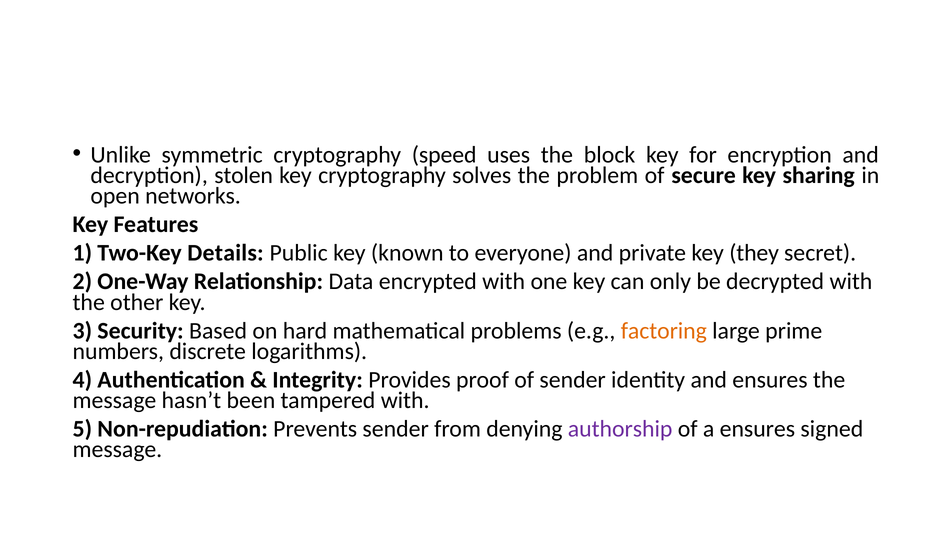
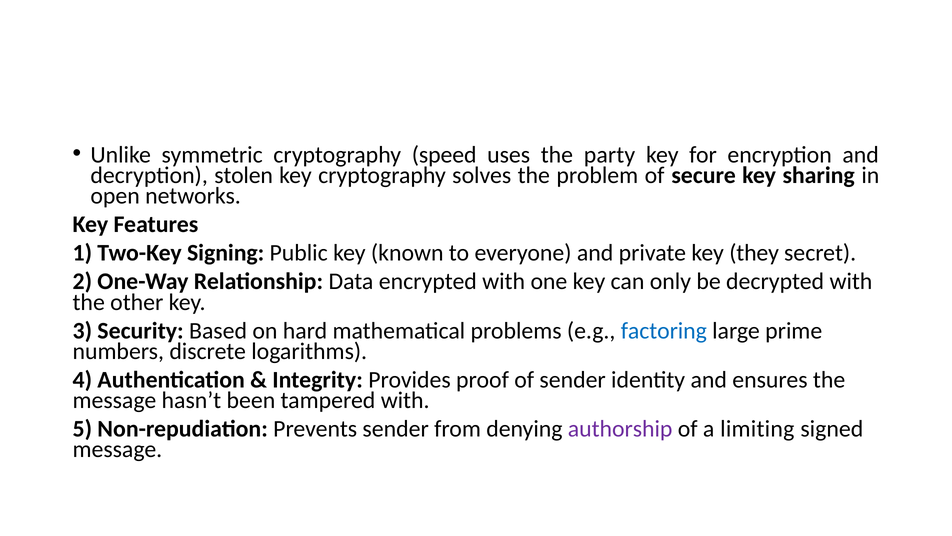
block: block -> party (609, 155)
Details: Details -> Signing (226, 253)
factoring colour: orange -> blue (664, 330)
a ensures: ensures -> limiting (757, 429)
